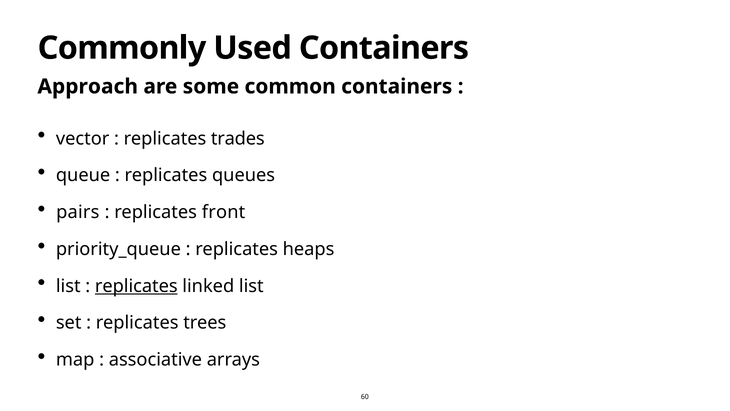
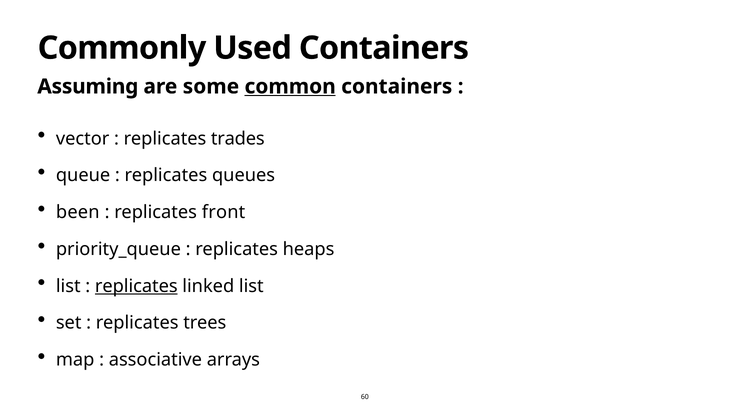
Approach: Approach -> Assuming (88, 86)
common underline: none -> present (290, 86)
pairs: pairs -> been (78, 212)
